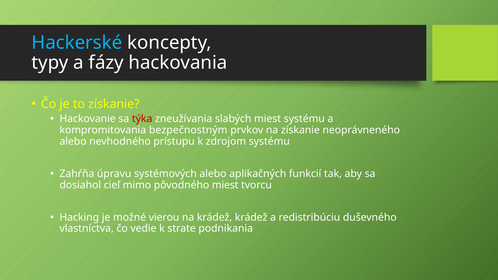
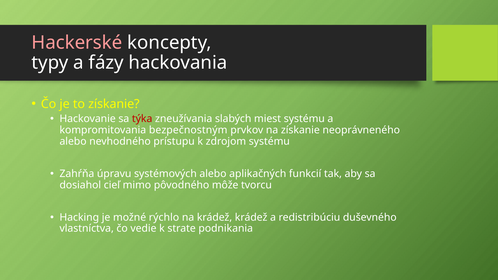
Hackerské colour: light blue -> pink (77, 43)
pôvodného miest: miest -> môže (225, 185)
vierou: vierou -> rýchlo (164, 217)
